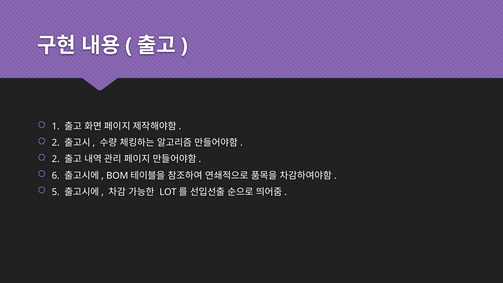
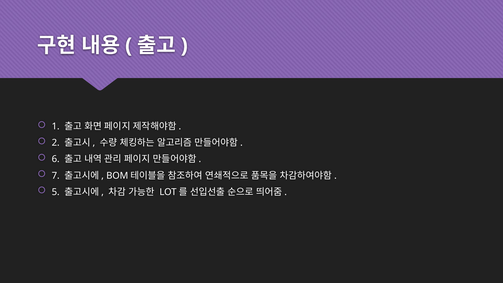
2: 2 -> 6 (56, 159)
6: 6 -> 7 (56, 176)
